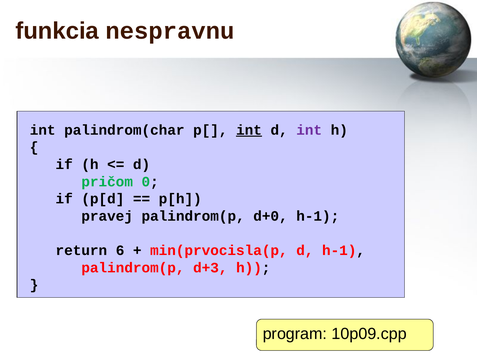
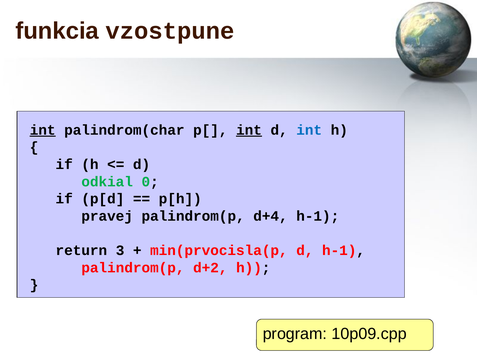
nespravnu: nespravnu -> vzostpune (170, 31)
int underline: none -> present (43, 130)
int colour: purple -> blue (309, 130)
pričom: pričom -> odkial (107, 181)
d+0: d+0 -> d+4 (270, 216)
6: 6 -> 3 (120, 250)
d+3: d+3 -> d+2 (210, 267)
